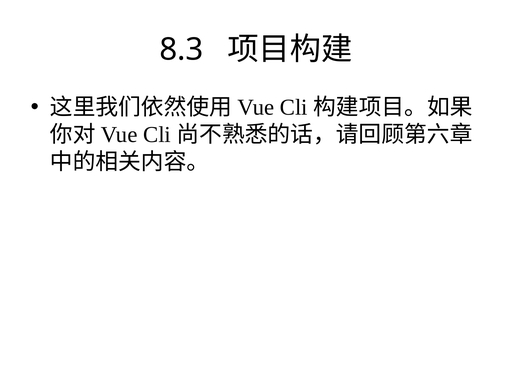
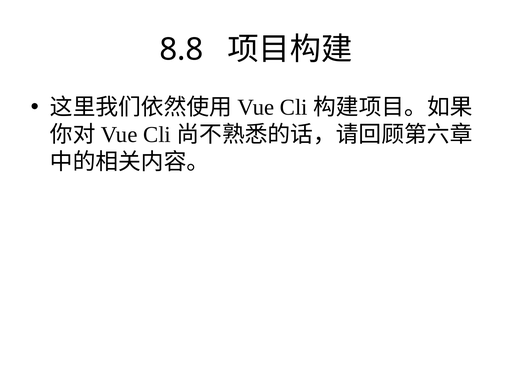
8.3: 8.3 -> 8.8 (181, 50)
